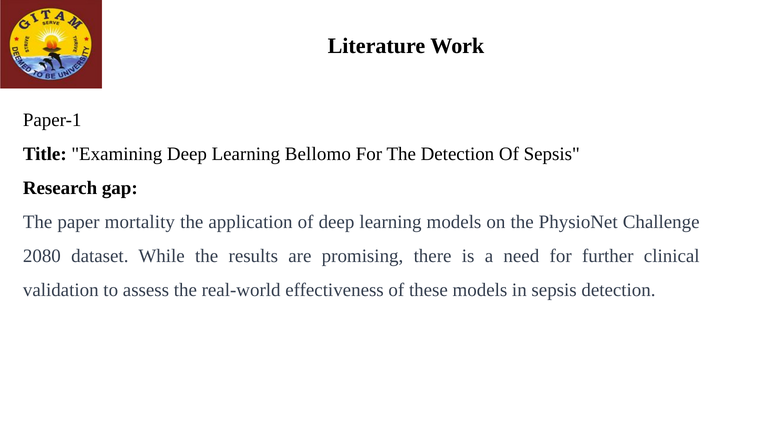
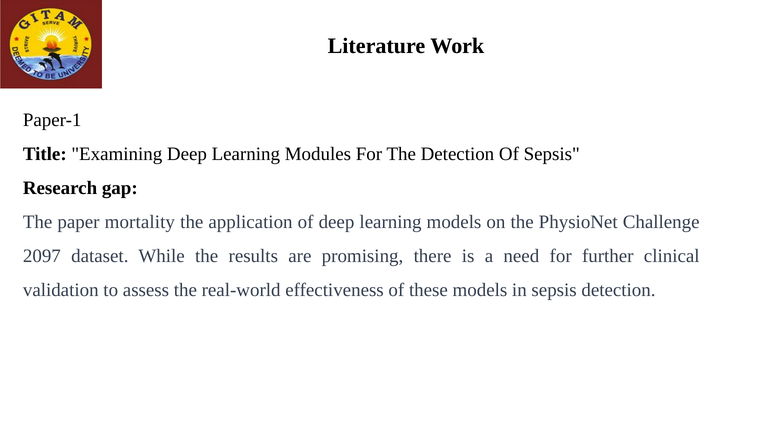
Bellomo: Bellomo -> Modules (318, 154)
2080: 2080 -> 2097 (42, 256)
